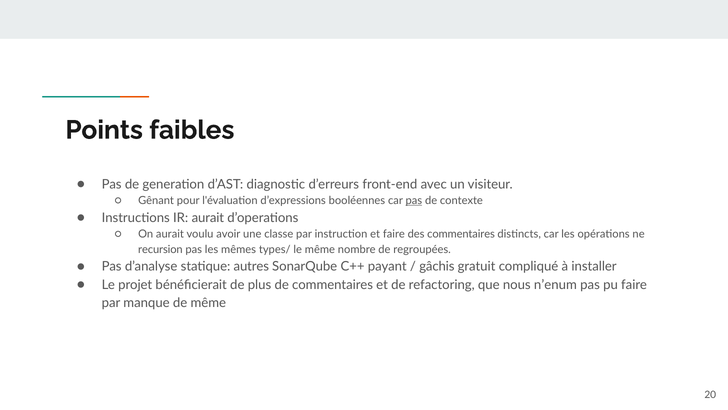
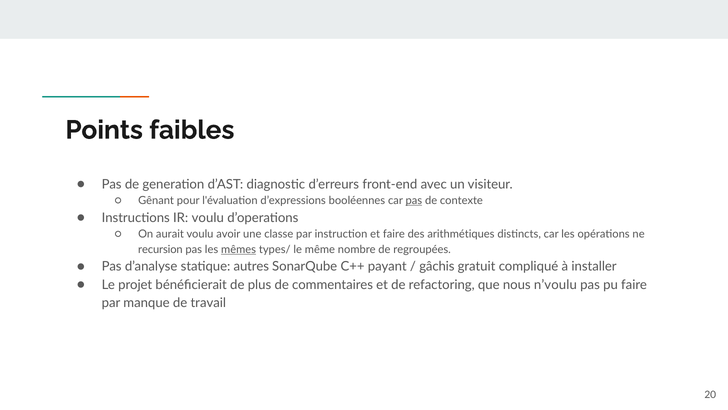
IR aurait: aurait -> voulu (208, 217)
des commentaires: commentaires -> arithmétiques (461, 234)
mêmes underline: none -> present (239, 249)
n’enum: n’enum -> n’voulu (555, 284)
de même: même -> travail (208, 303)
